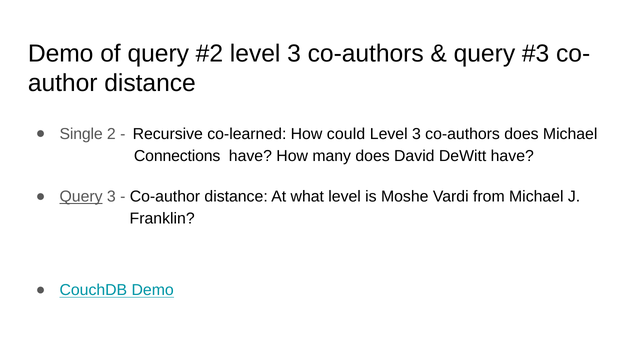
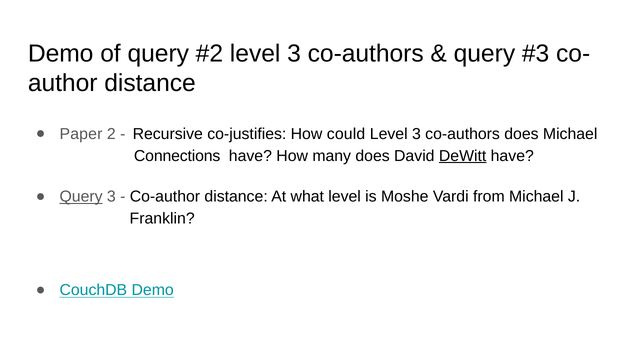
Single: Single -> Paper (81, 134)
co-learned: co-learned -> co-justifies (247, 134)
DeWitt underline: none -> present (463, 156)
